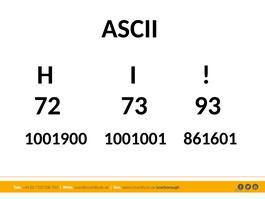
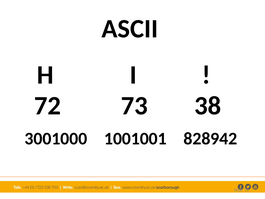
93: 93 -> 38 (208, 106)
1001900: 1001900 -> 3001000 (56, 139)
861601: 861601 -> 828942 (210, 139)
